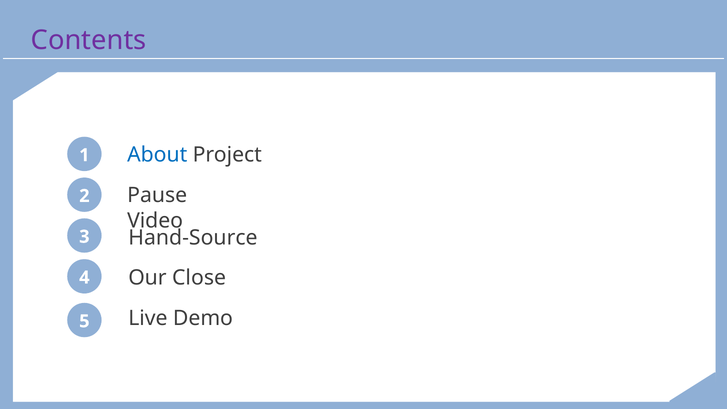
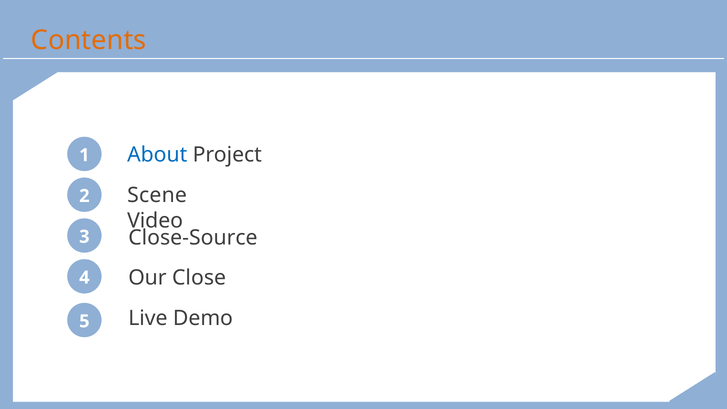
Contents colour: purple -> orange (89, 40)
Pause: Pause -> Scene (157, 195)
Hand-Source: Hand-Source -> Close-Source (193, 237)
